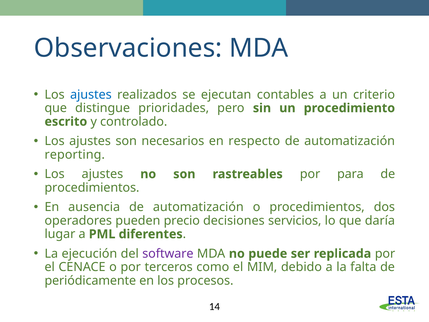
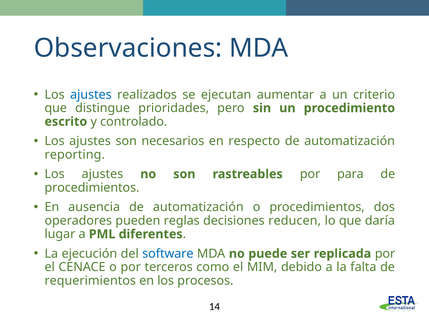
contables: contables -> aumentar (285, 94)
precio: precio -> reglas (182, 220)
servicios: servicios -> reducen (295, 220)
software colour: purple -> blue (168, 253)
periódicamente: periódicamente -> requerimientos (90, 280)
